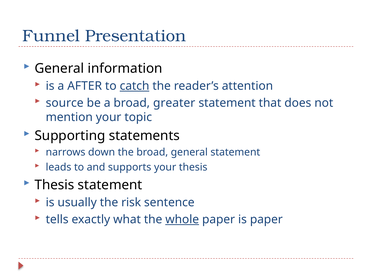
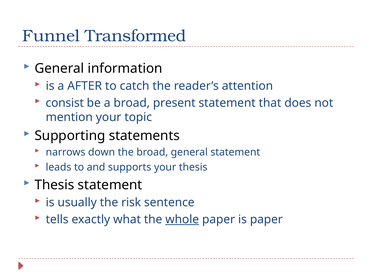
Presentation: Presentation -> Transformed (136, 36)
catch underline: present -> none (135, 86)
source: source -> consist (65, 103)
greater: greater -> present (174, 103)
